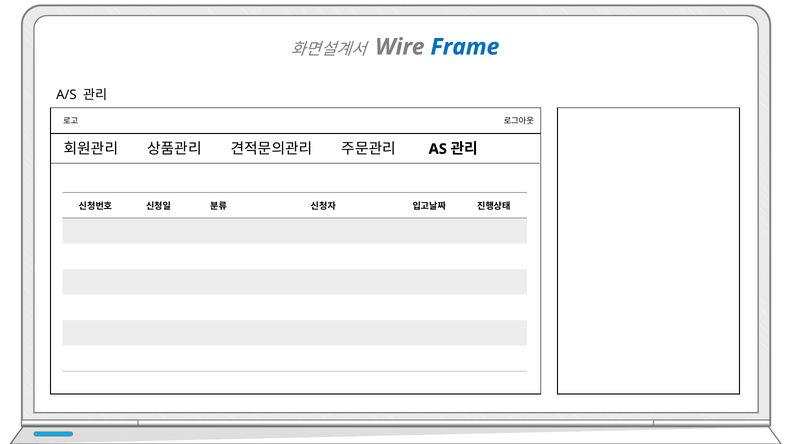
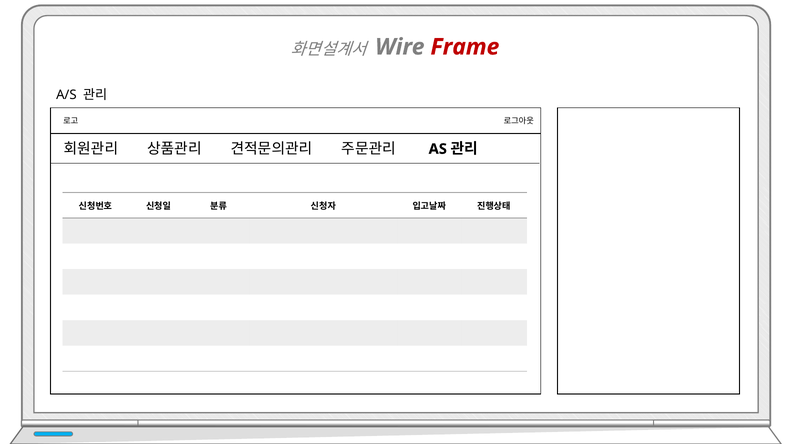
Frame colour: blue -> red (465, 47)
